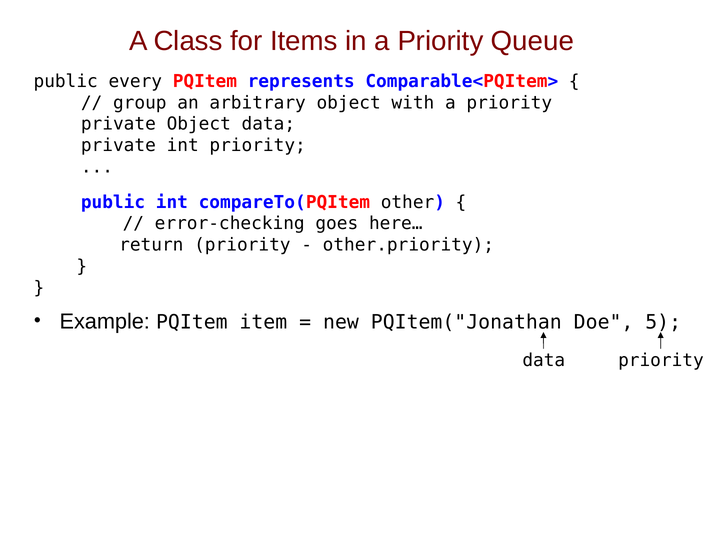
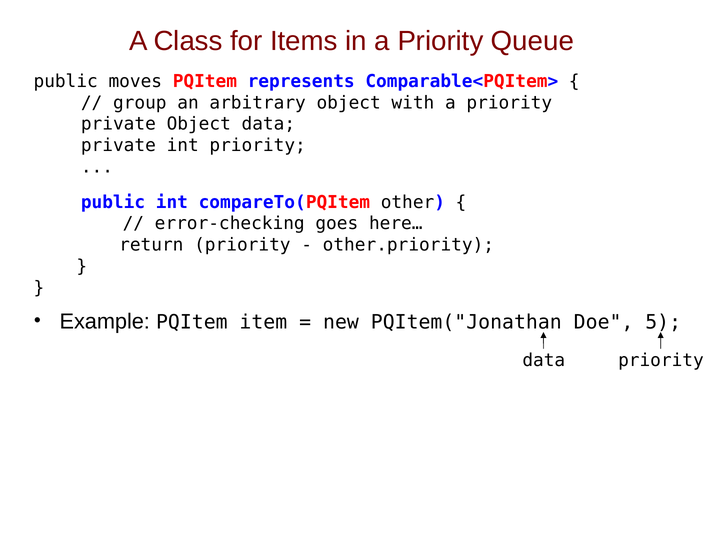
every: every -> moves (135, 81)
